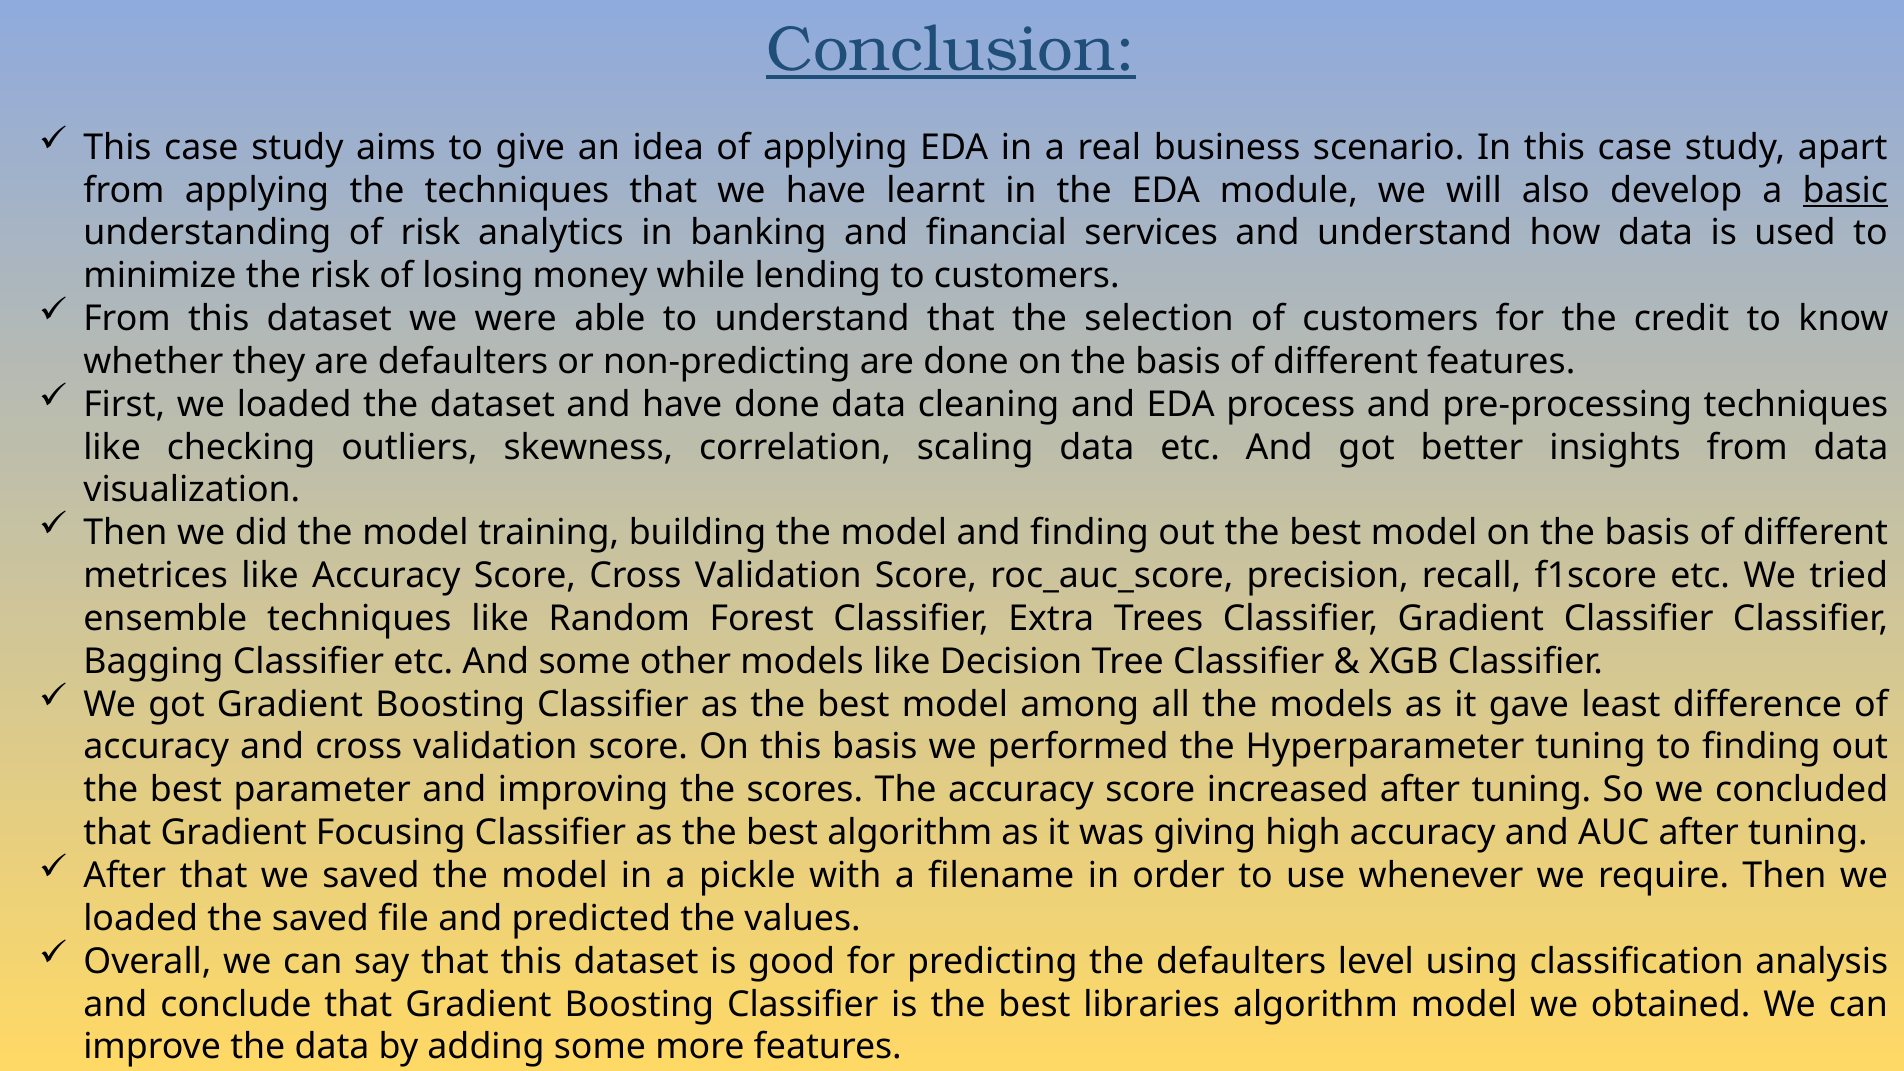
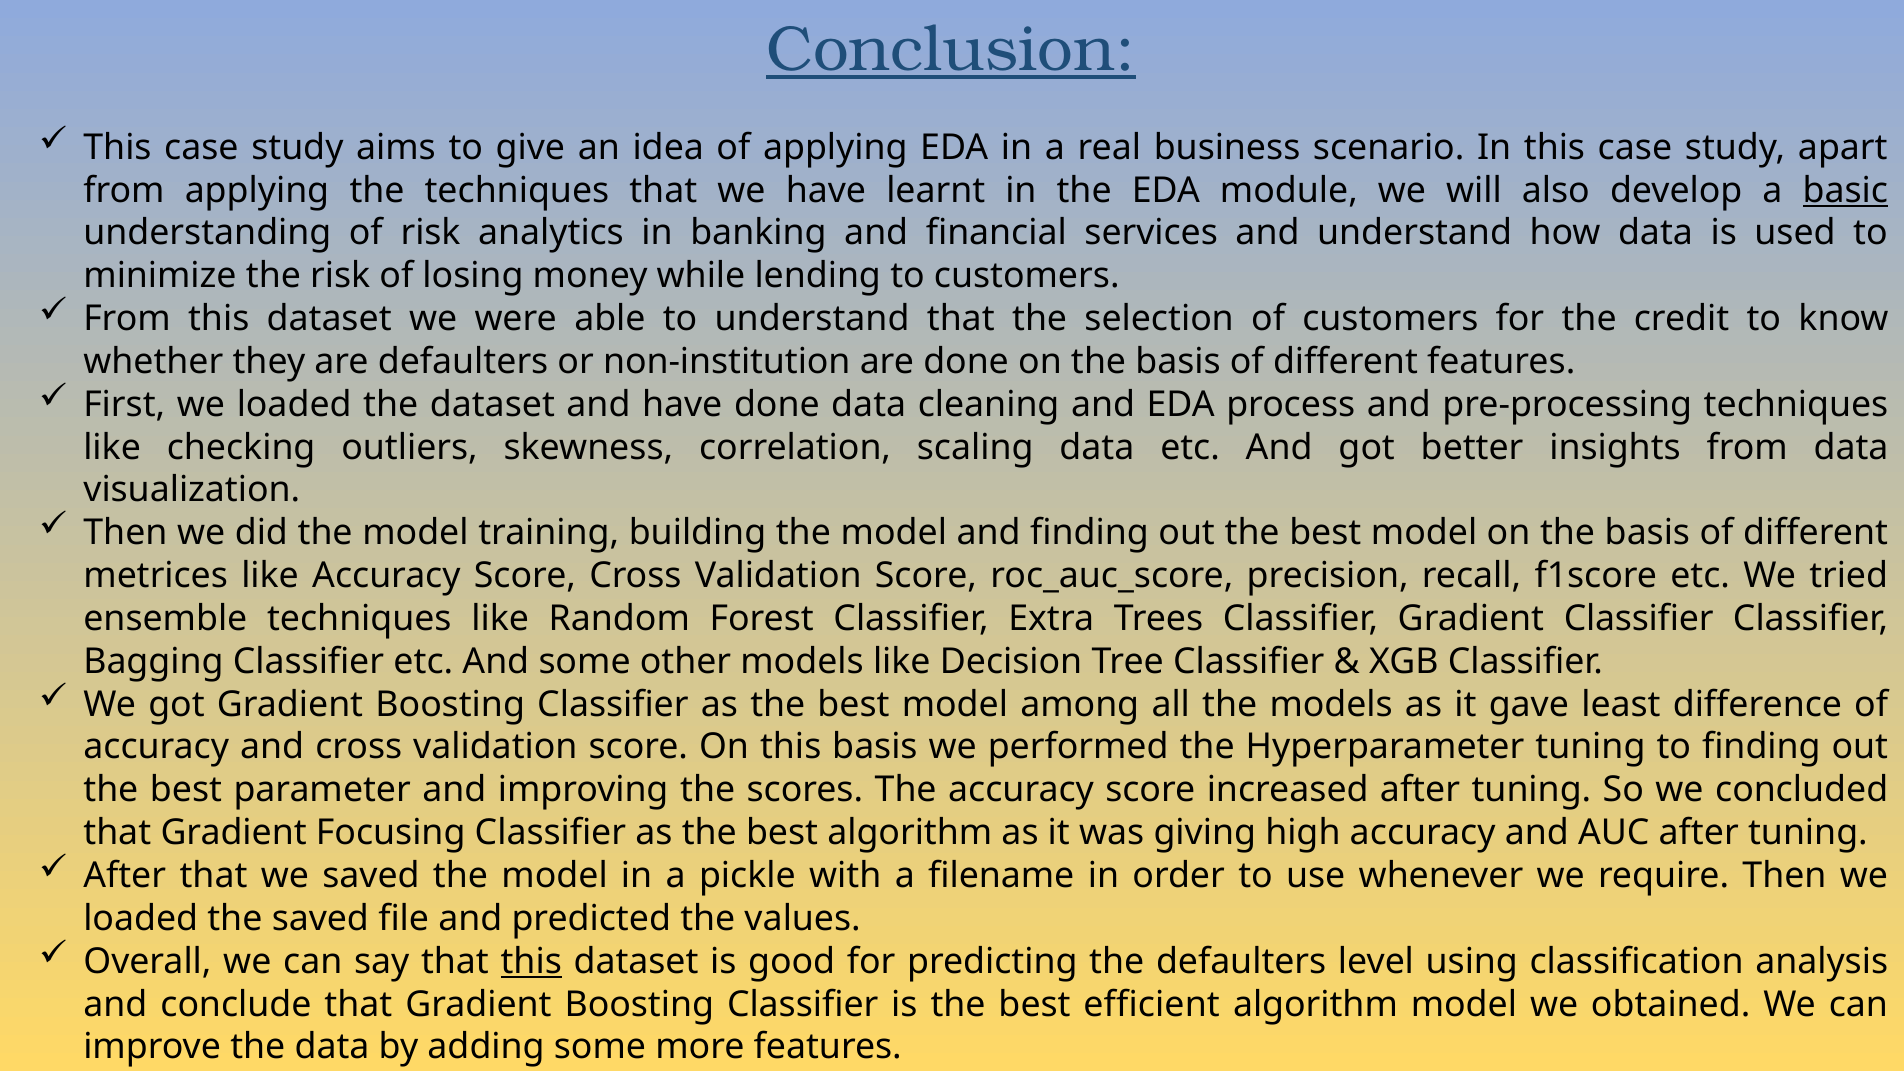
non-predicting: non-predicting -> non-institution (727, 362)
this underline: none -> present (531, 961)
libraries: libraries -> efficient (1152, 1004)
